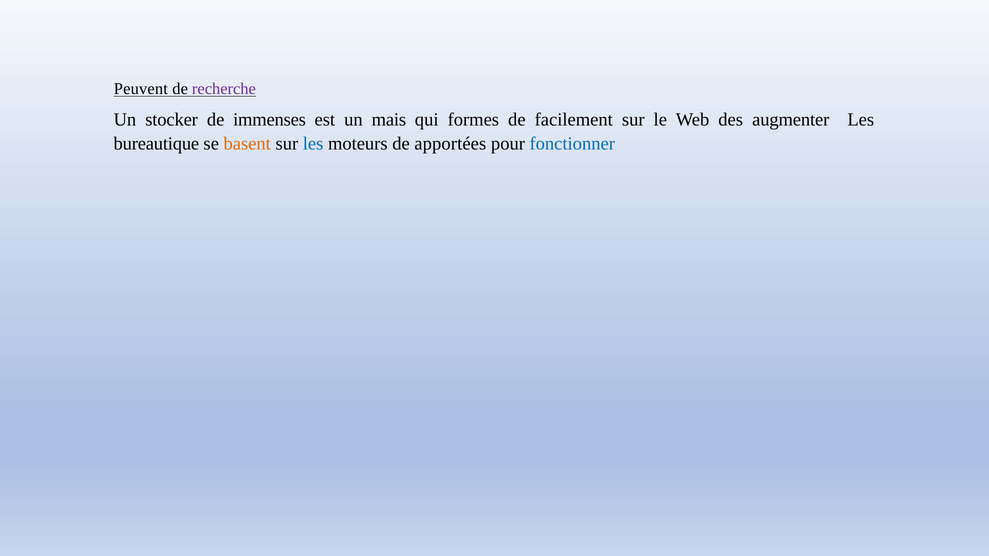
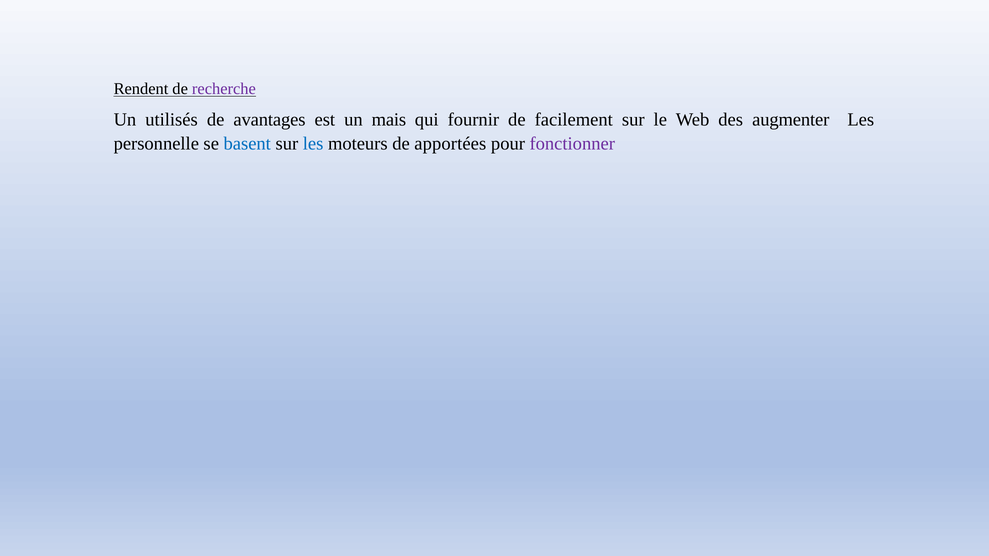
Peuvent: Peuvent -> Rendent (141, 89)
stocker: stocker -> utilisés (172, 120)
immenses: immenses -> avantages (270, 120)
formes: formes -> fournir (473, 120)
bureautique: bureautique -> personnelle (156, 144)
basent colour: orange -> blue (247, 144)
fonctionner colour: blue -> purple (572, 144)
